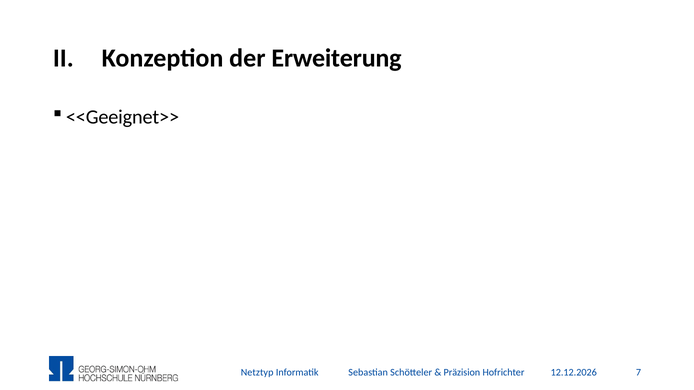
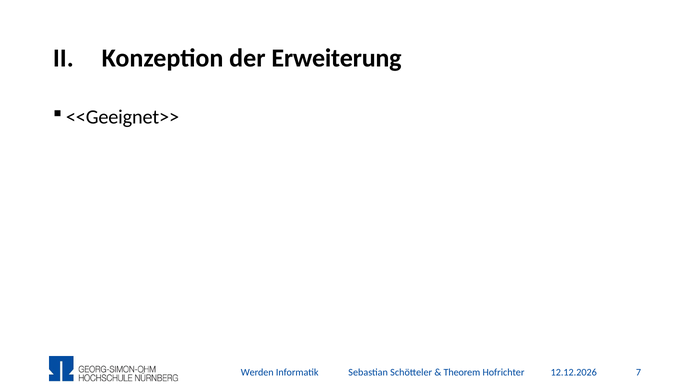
Netztyp: Netztyp -> Werden (257, 373)
Präzision: Präzision -> Theorem (462, 373)
